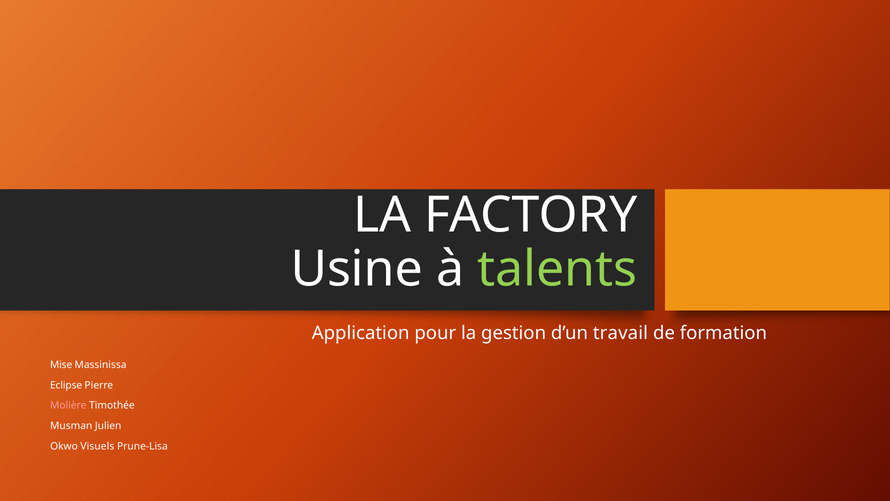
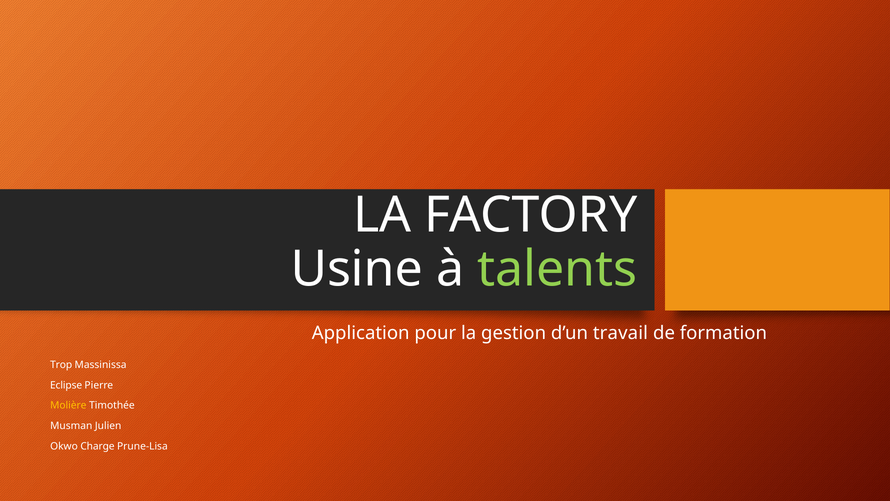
Mise: Mise -> Trop (61, 365)
Molière colour: pink -> yellow (68, 405)
Visuels: Visuels -> Charge (97, 446)
